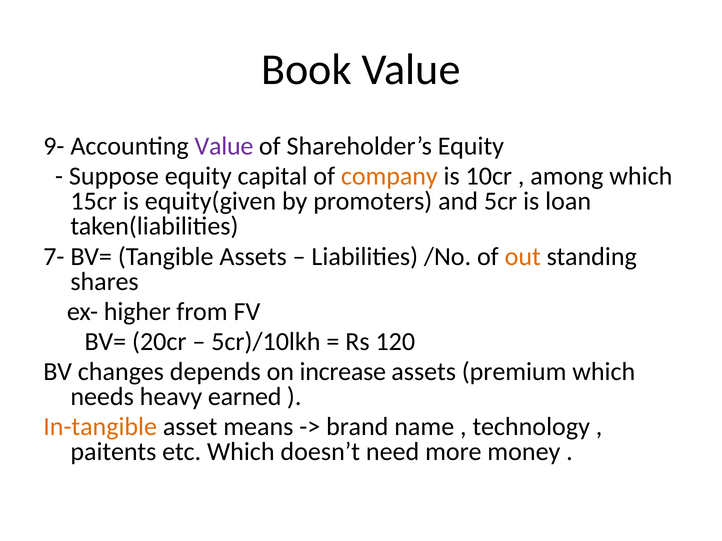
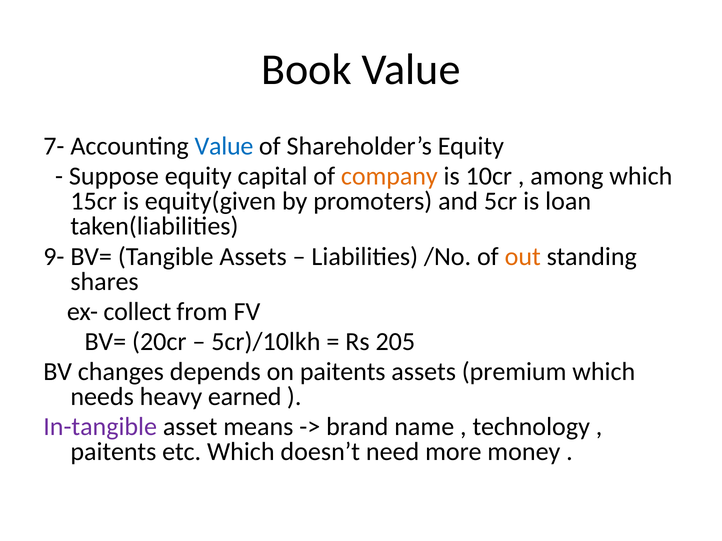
9-: 9- -> 7- (54, 146)
Value colour: purple -> blue (224, 146)
7-: 7- -> 9- (54, 257)
higher: higher -> collect (137, 312)
120: 120 -> 205 (395, 342)
on increase: increase -> paitents (343, 372)
In-tangible colour: orange -> purple (100, 427)
